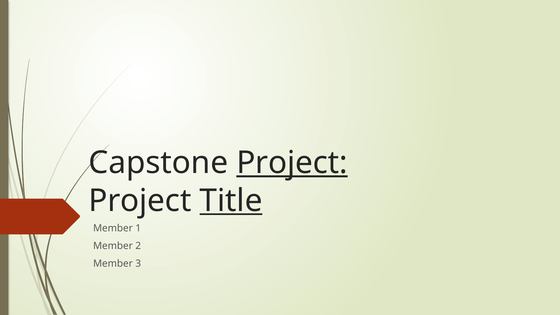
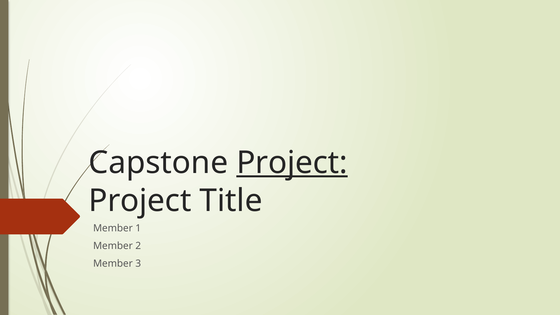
Title underline: present -> none (231, 201)
